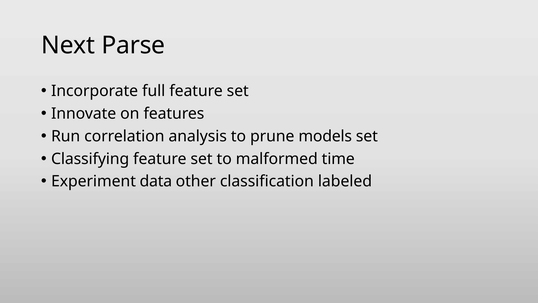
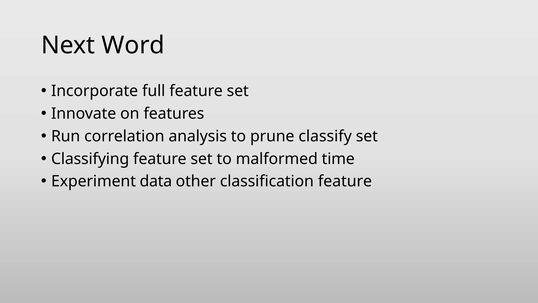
Parse: Parse -> Word (133, 45)
models: models -> classify (325, 136)
classification labeled: labeled -> feature (345, 181)
